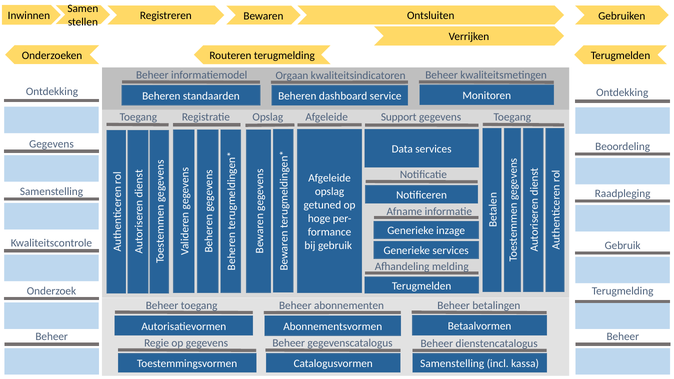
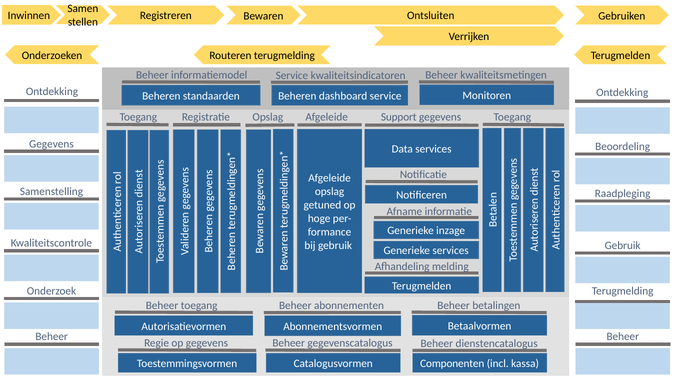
informatiemodel Orgaan: Orgaan -> Service (292, 76)
Samenstelling: Samenstelling -> Componenten (452, 364)
